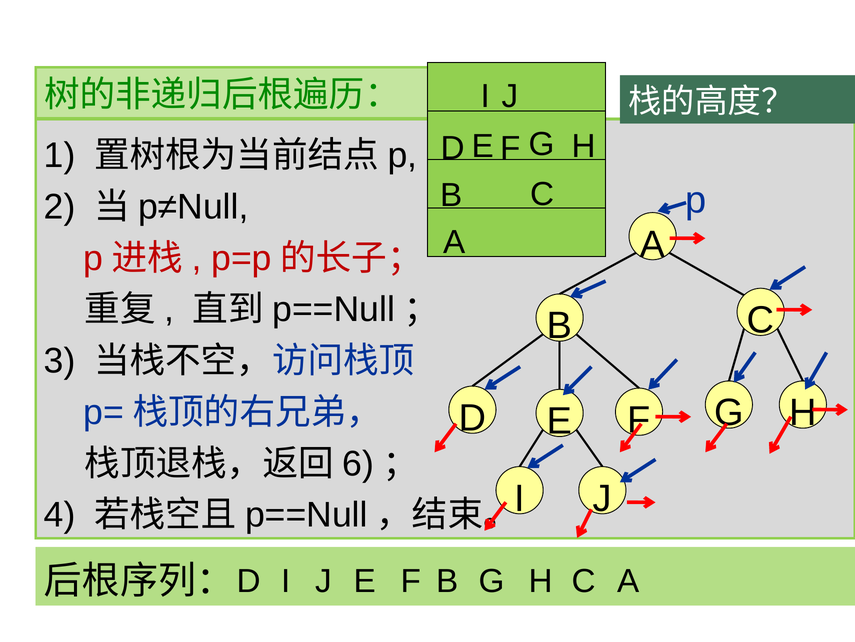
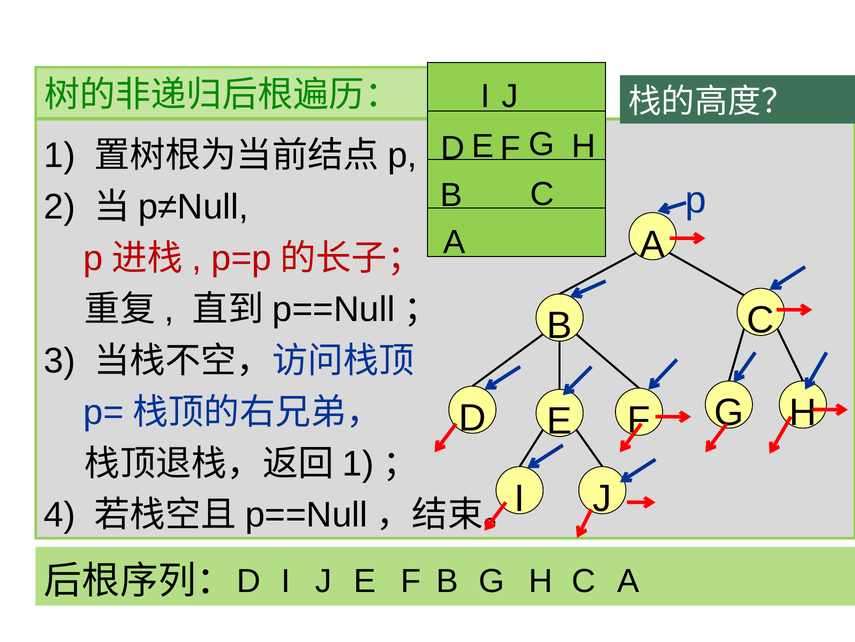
6: 6 -> 1 (358, 463)
